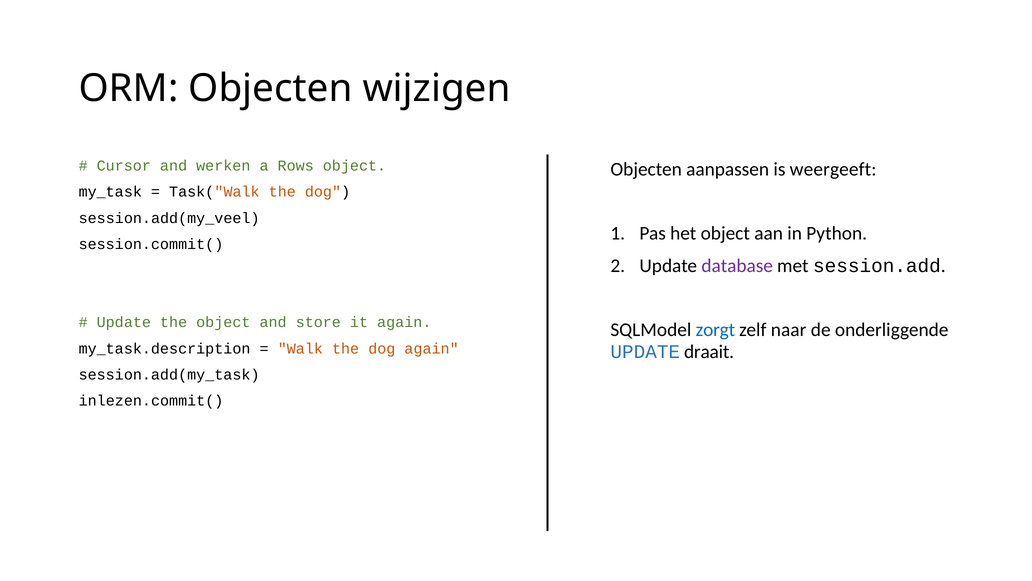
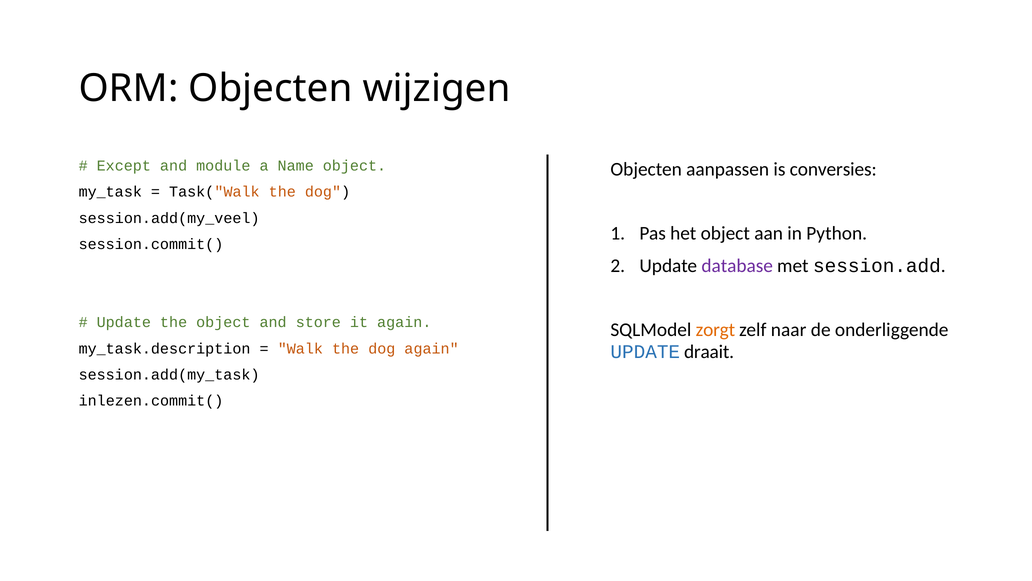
Cursor: Cursor -> Except (124, 166)
werken: werken -> module (223, 166)
Rows: Rows -> Name (296, 166)
weergeeft: weergeeft -> conversies (833, 169)
zorgt colour: blue -> orange (715, 330)
